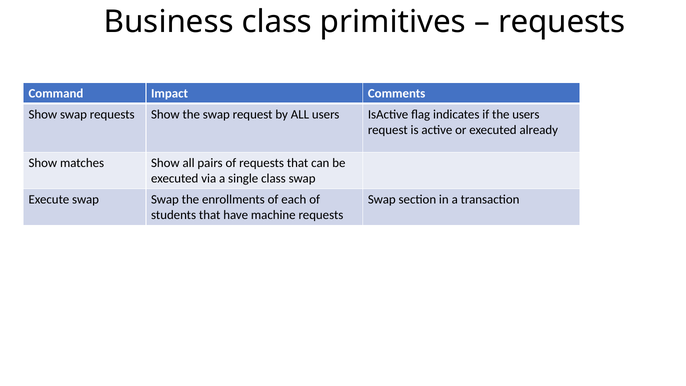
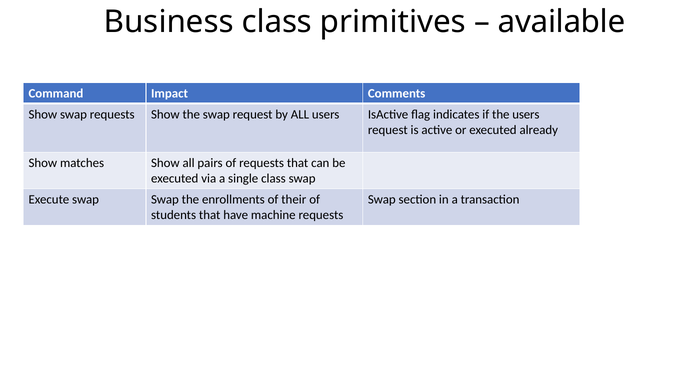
requests: requests -> available (562, 22)
each: each -> their (294, 199)
